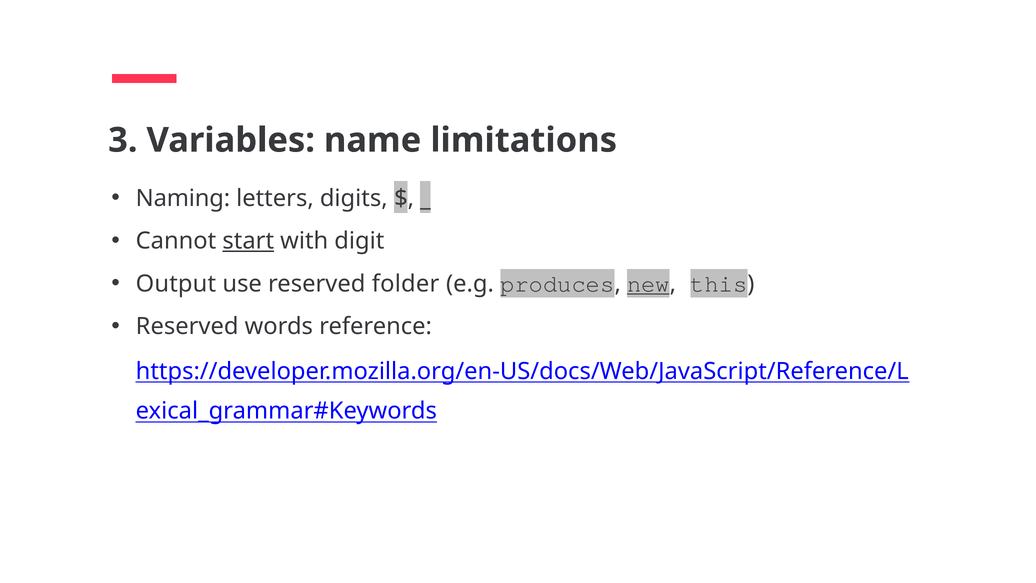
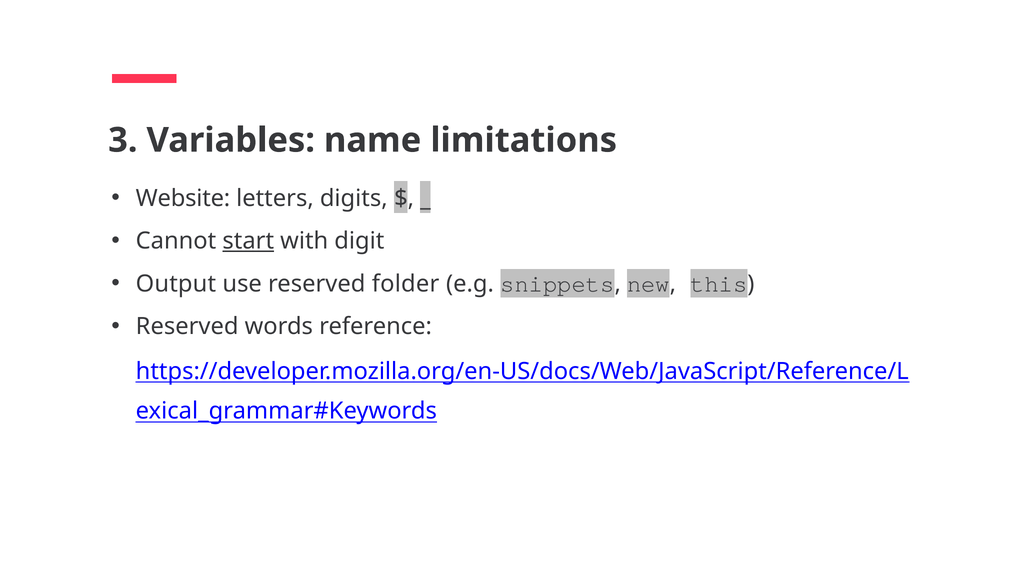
Naming: Naming -> Website (183, 198)
produces: produces -> snippets (557, 284)
new underline: present -> none (648, 284)
